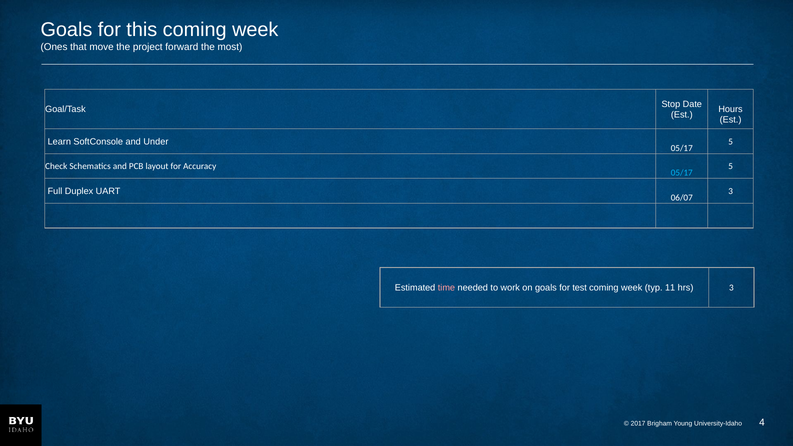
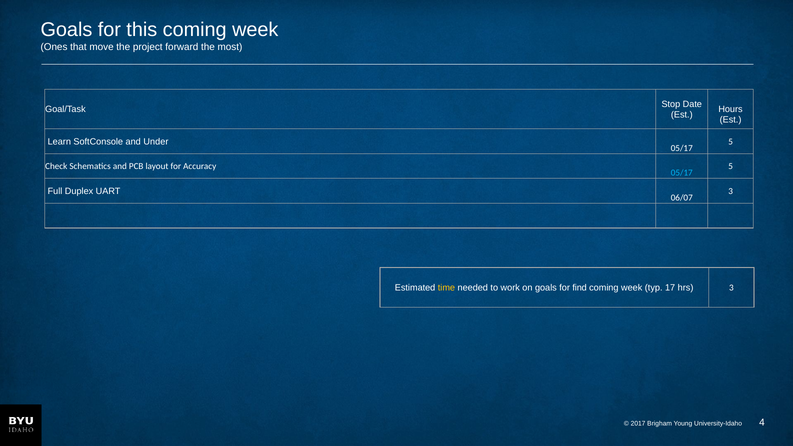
time colour: pink -> yellow (446, 288)
test: test -> find (580, 288)
11: 11 -> 17 (670, 288)
